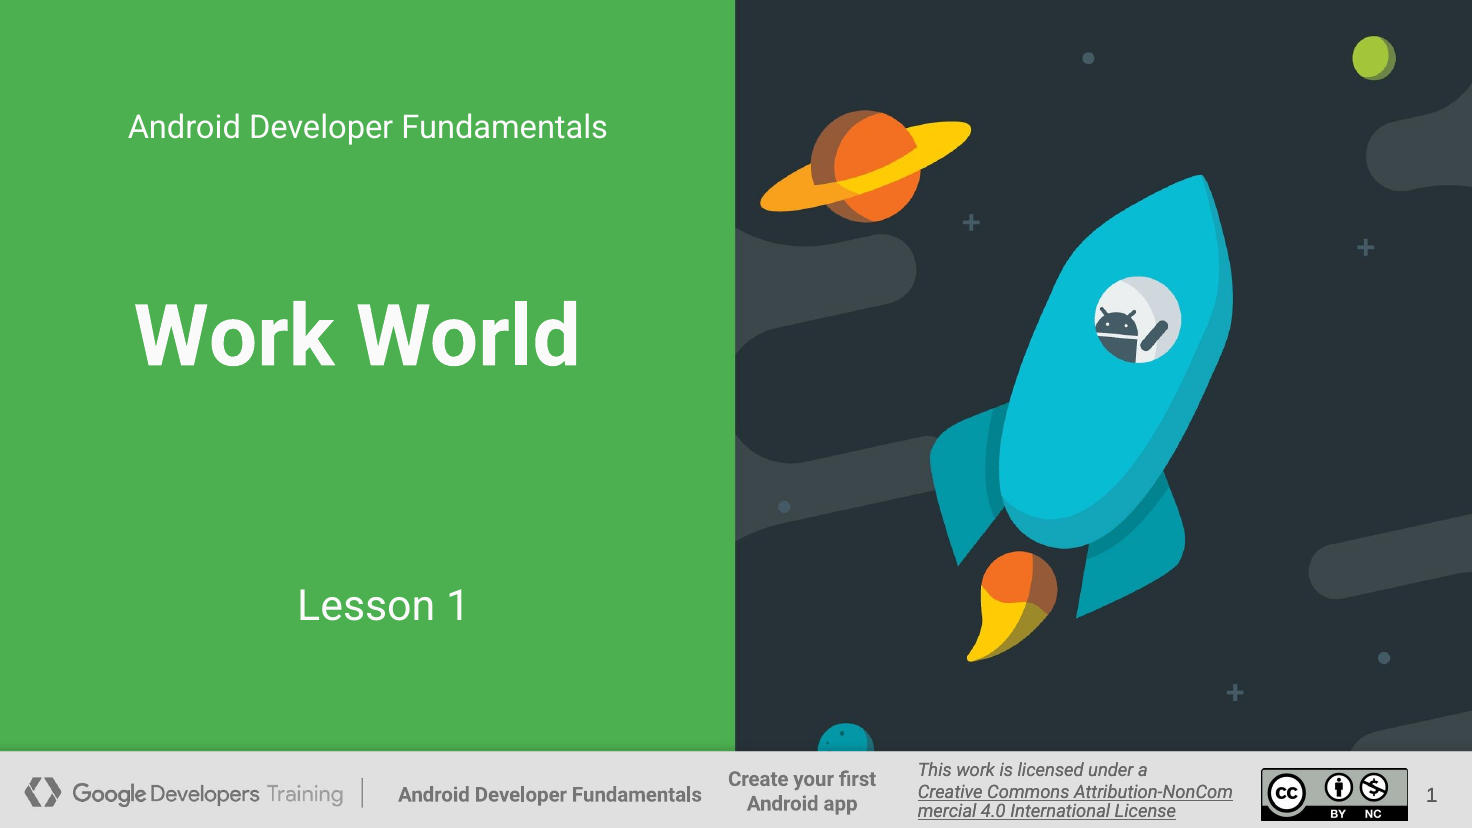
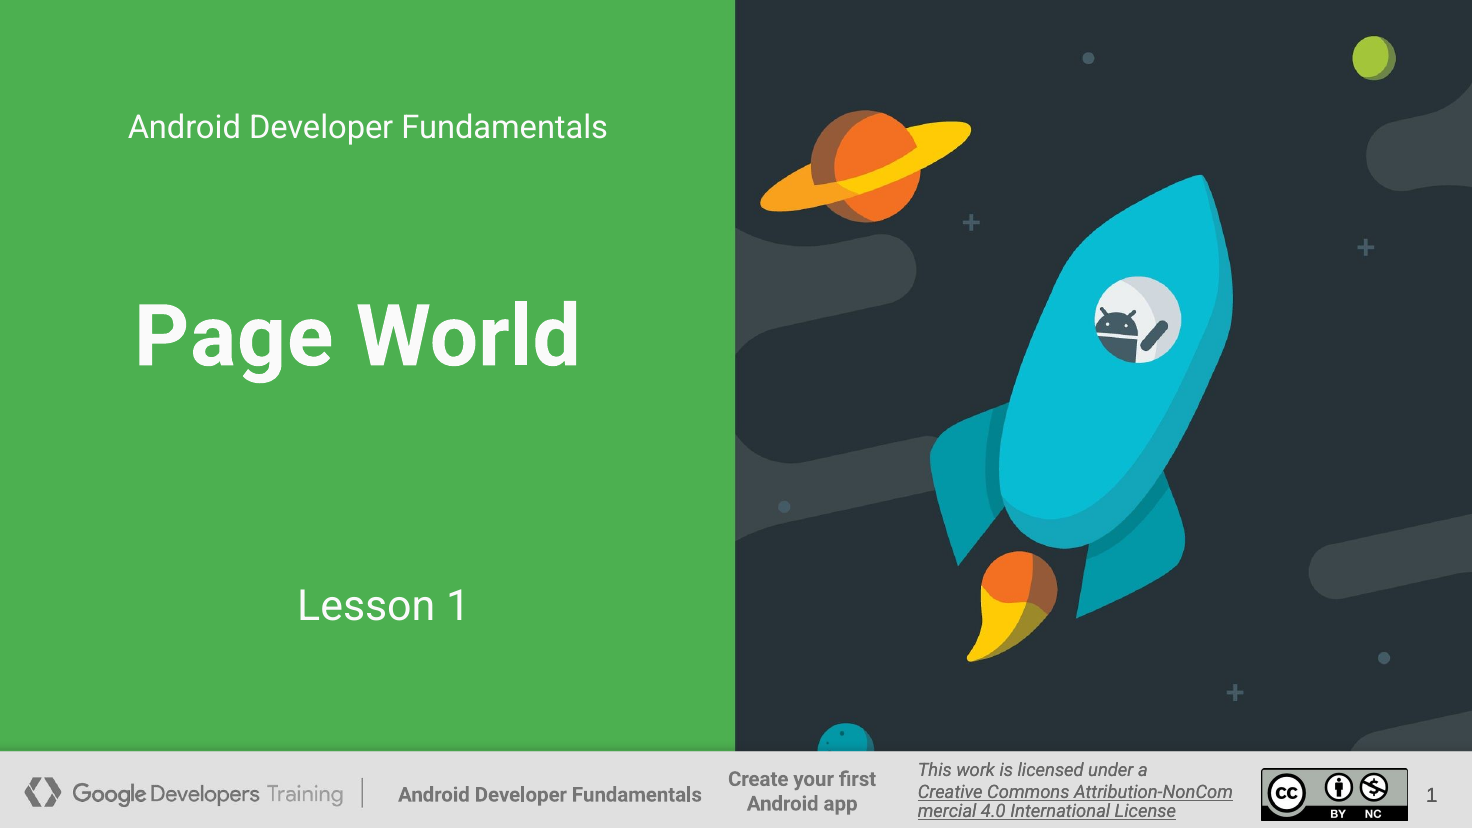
Work: Work -> Page (234, 337)
